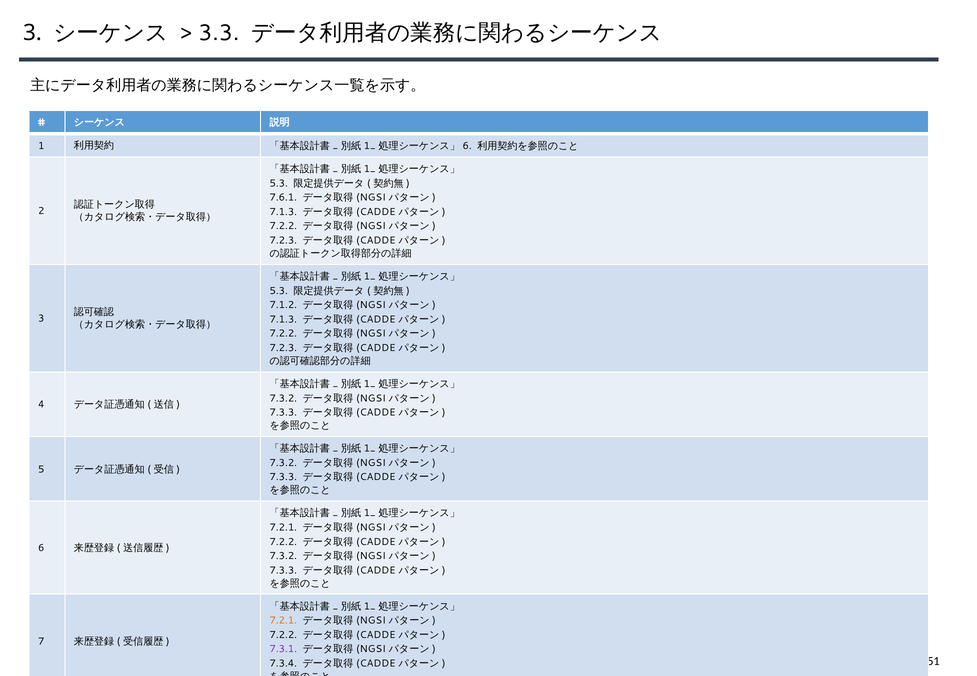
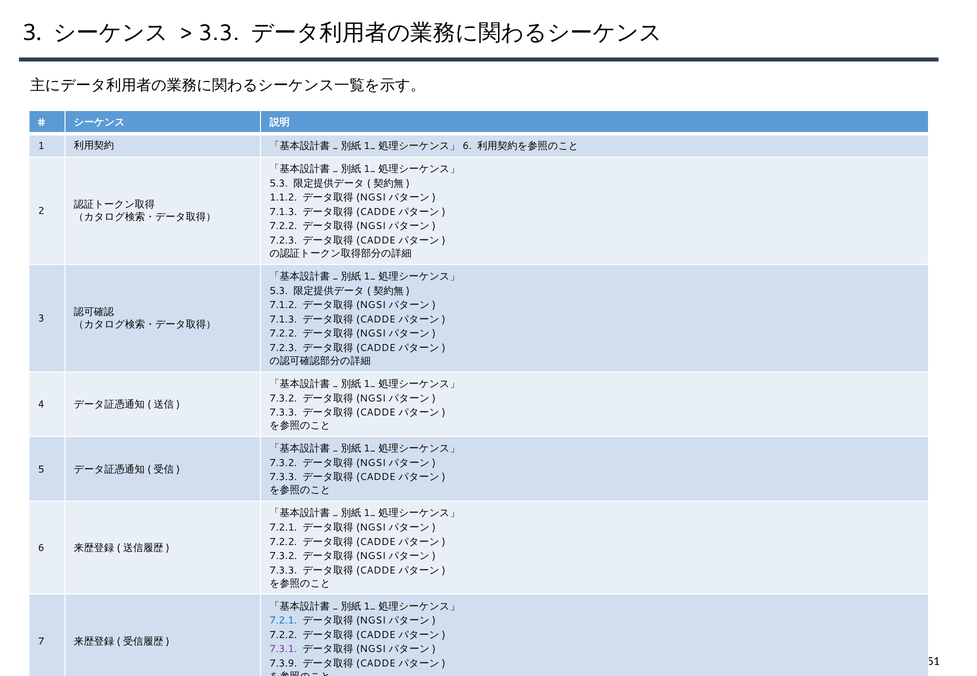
7.6.1: 7.6.1 -> 1.1.2 (283, 198)
7.2.1 colour: orange -> blue (283, 621)
7.3.4: 7.3.4 -> 7.3.9 (283, 664)
